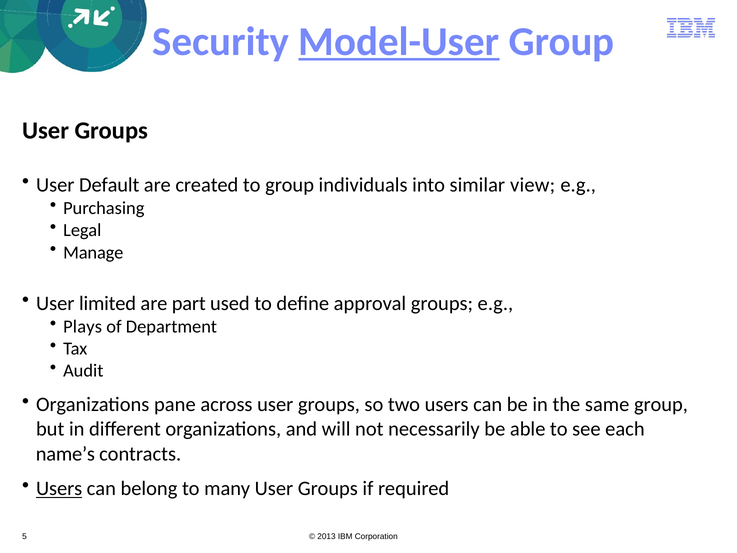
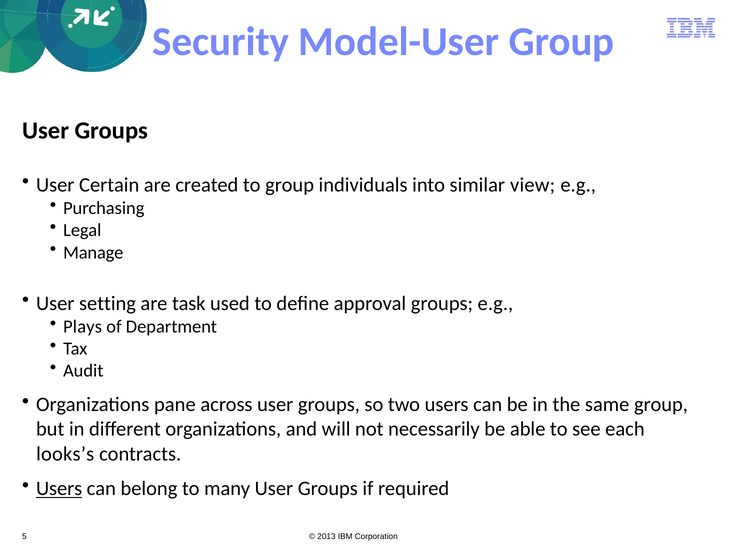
Model-User underline: present -> none (399, 42)
Default: Default -> Certain (109, 185)
limited: limited -> setting (108, 303)
part: part -> task (189, 303)
name’s: name’s -> looks’s (65, 454)
